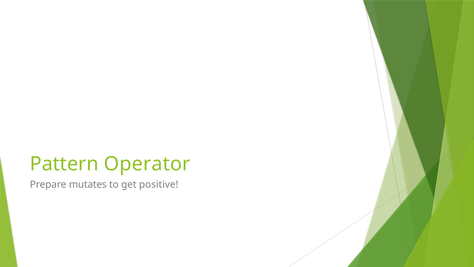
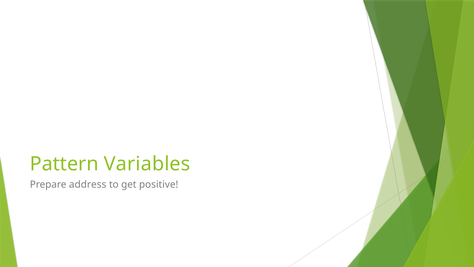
Operator: Operator -> Variables (147, 164)
mutates: mutates -> address (88, 184)
